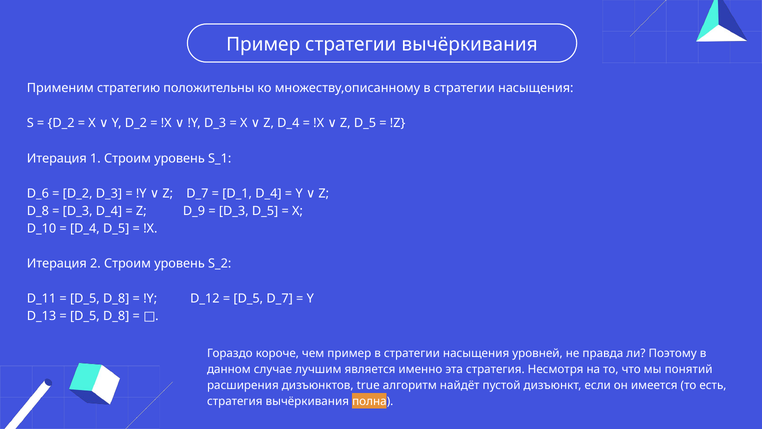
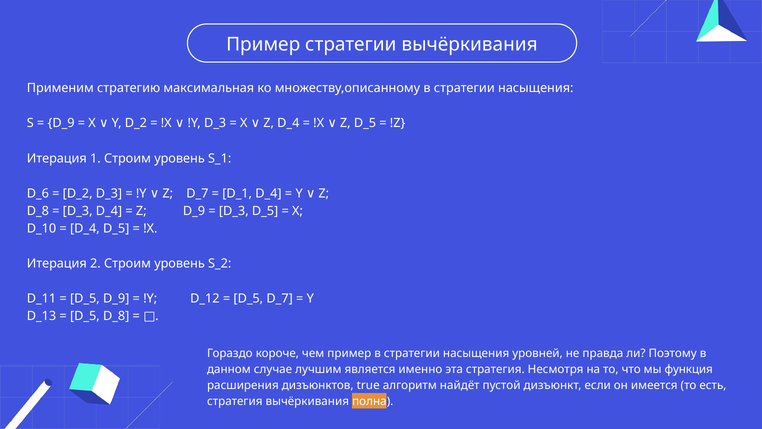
положительны: положительны -> максимальная (209, 88)
D_2: D_2 -> D_9 (61, 123)
D_8: D_8 -> D_9 (116, 298)
понятий: понятий -> функция (689, 369)
